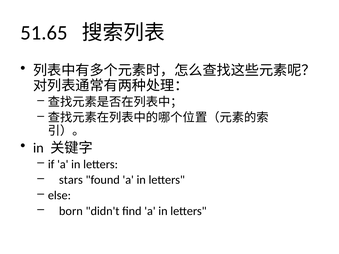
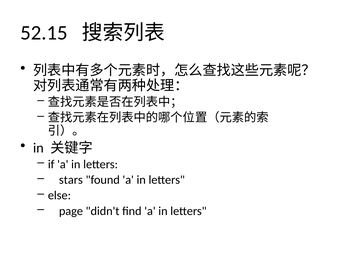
51.65: 51.65 -> 52.15 (44, 33)
born: born -> page (71, 211)
